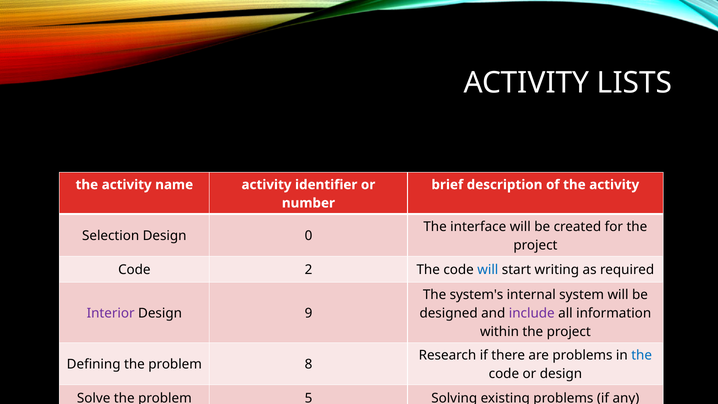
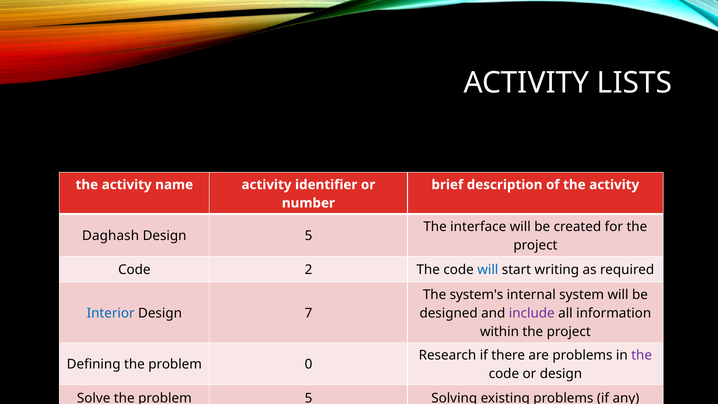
Selection: Selection -> Daghash (111, 236)
Design 0: 0 -> 5 (308, 236)
Interior colour: purple -> blue (111, 313)
9: 9 -> 7 (308, 313)
the colour: blue -> purple (642, 355)
8: 8 -> 0 (308, 364)
